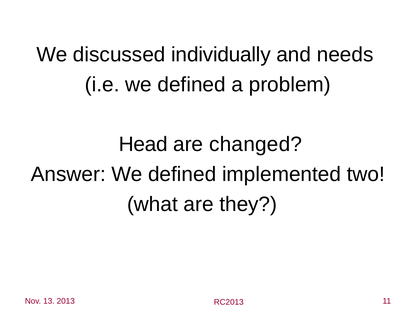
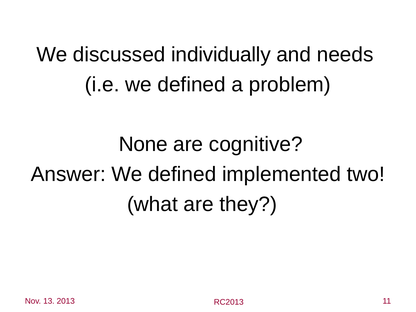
Head: Head -> None (143, 144)
changed: changed -> cognitive (256, 144)
